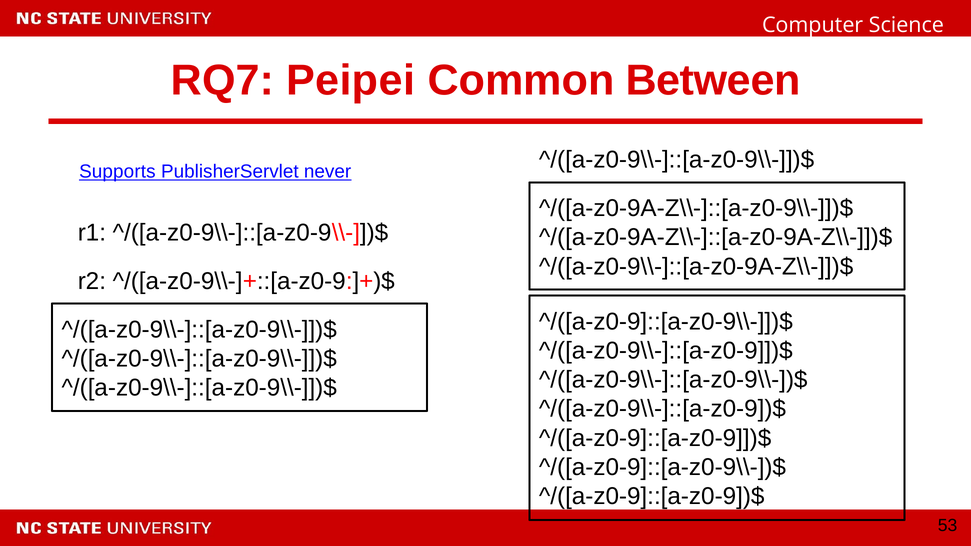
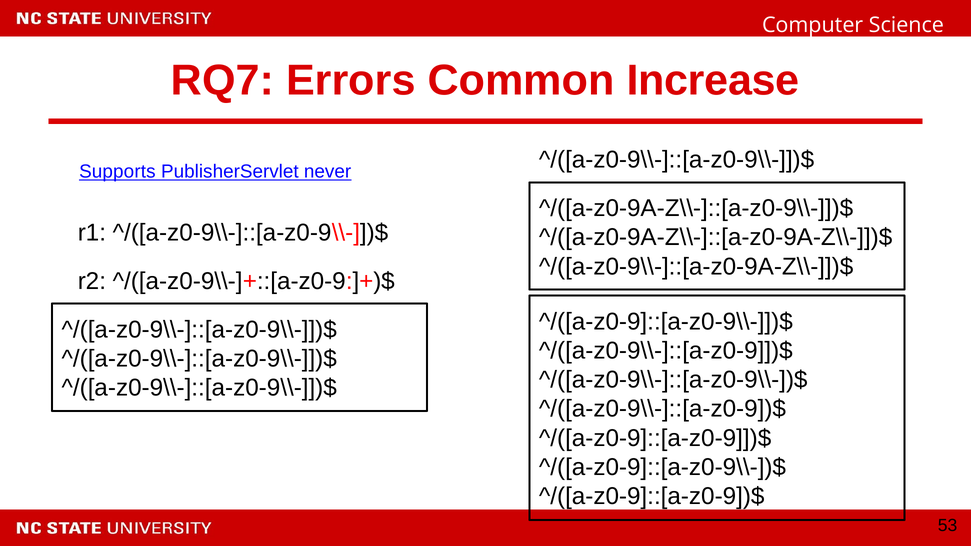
Peipei: Peipei -> Errors (351, 80)
Between: Between -> Increase (713, 80)
